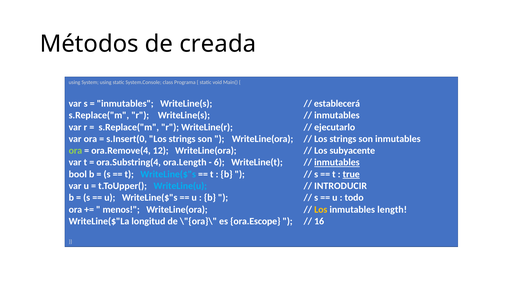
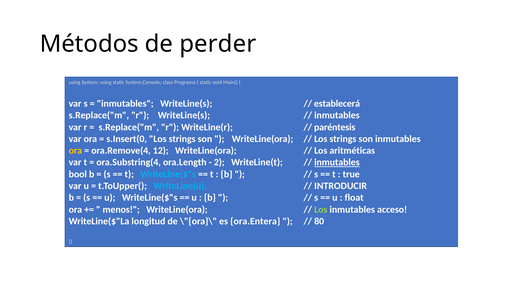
creada: creada -> perder (218, 44)
ejecutarlo: ejecutarlo -> paréntesis (335, 127)
ora colour: light green -> yellow (75, 150)
subyacente: subyacente -> aritméticas (352, 150)
6: 6 -> 2 (219, 162)
true underline: present -> none (351, 174)
todo: todo -> float (354, 197)
Los colour: yellow -> light green (321, 209)
length: length -> acceso (392, 209)
ora.Escope: ora.Escope -> ora.Entera (255, 221)
16: 16 -> 80 (319, 221)
